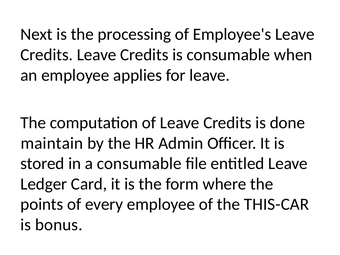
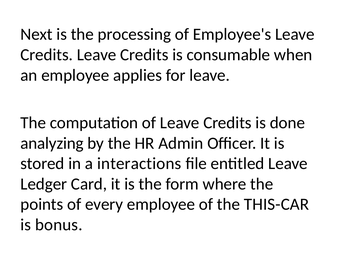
maintain: maintain -> analyzing (52, 143)
a consumable: consumable -> interactions (139, 164)
